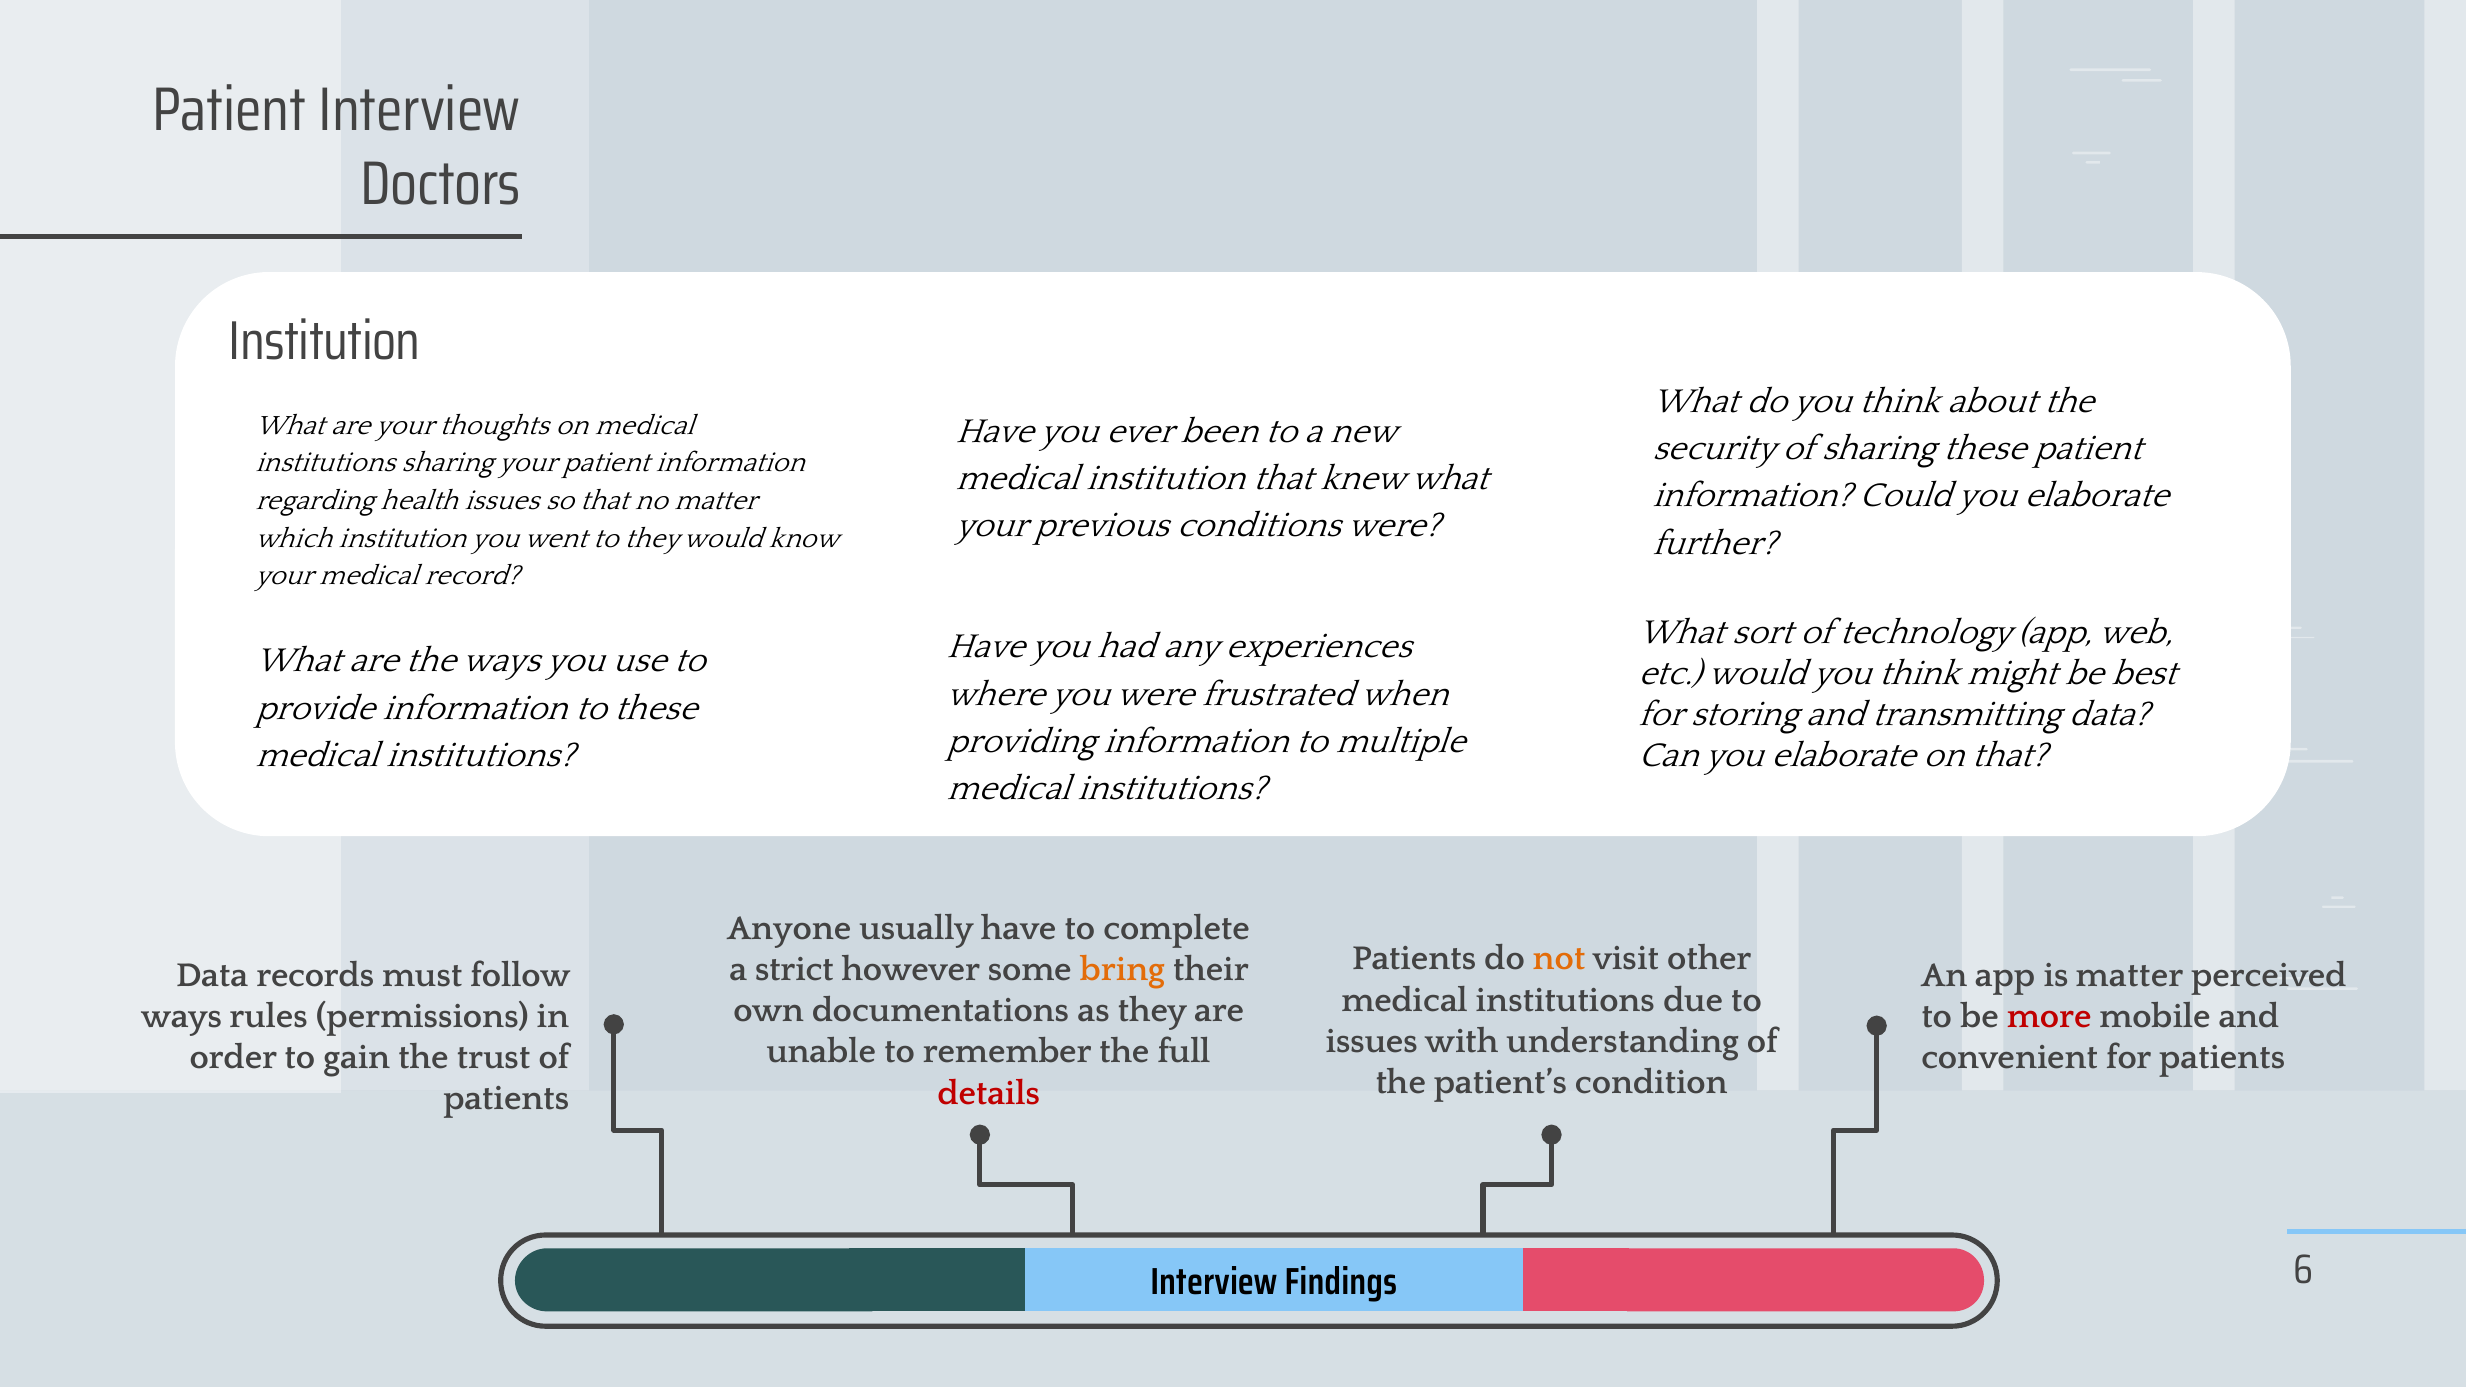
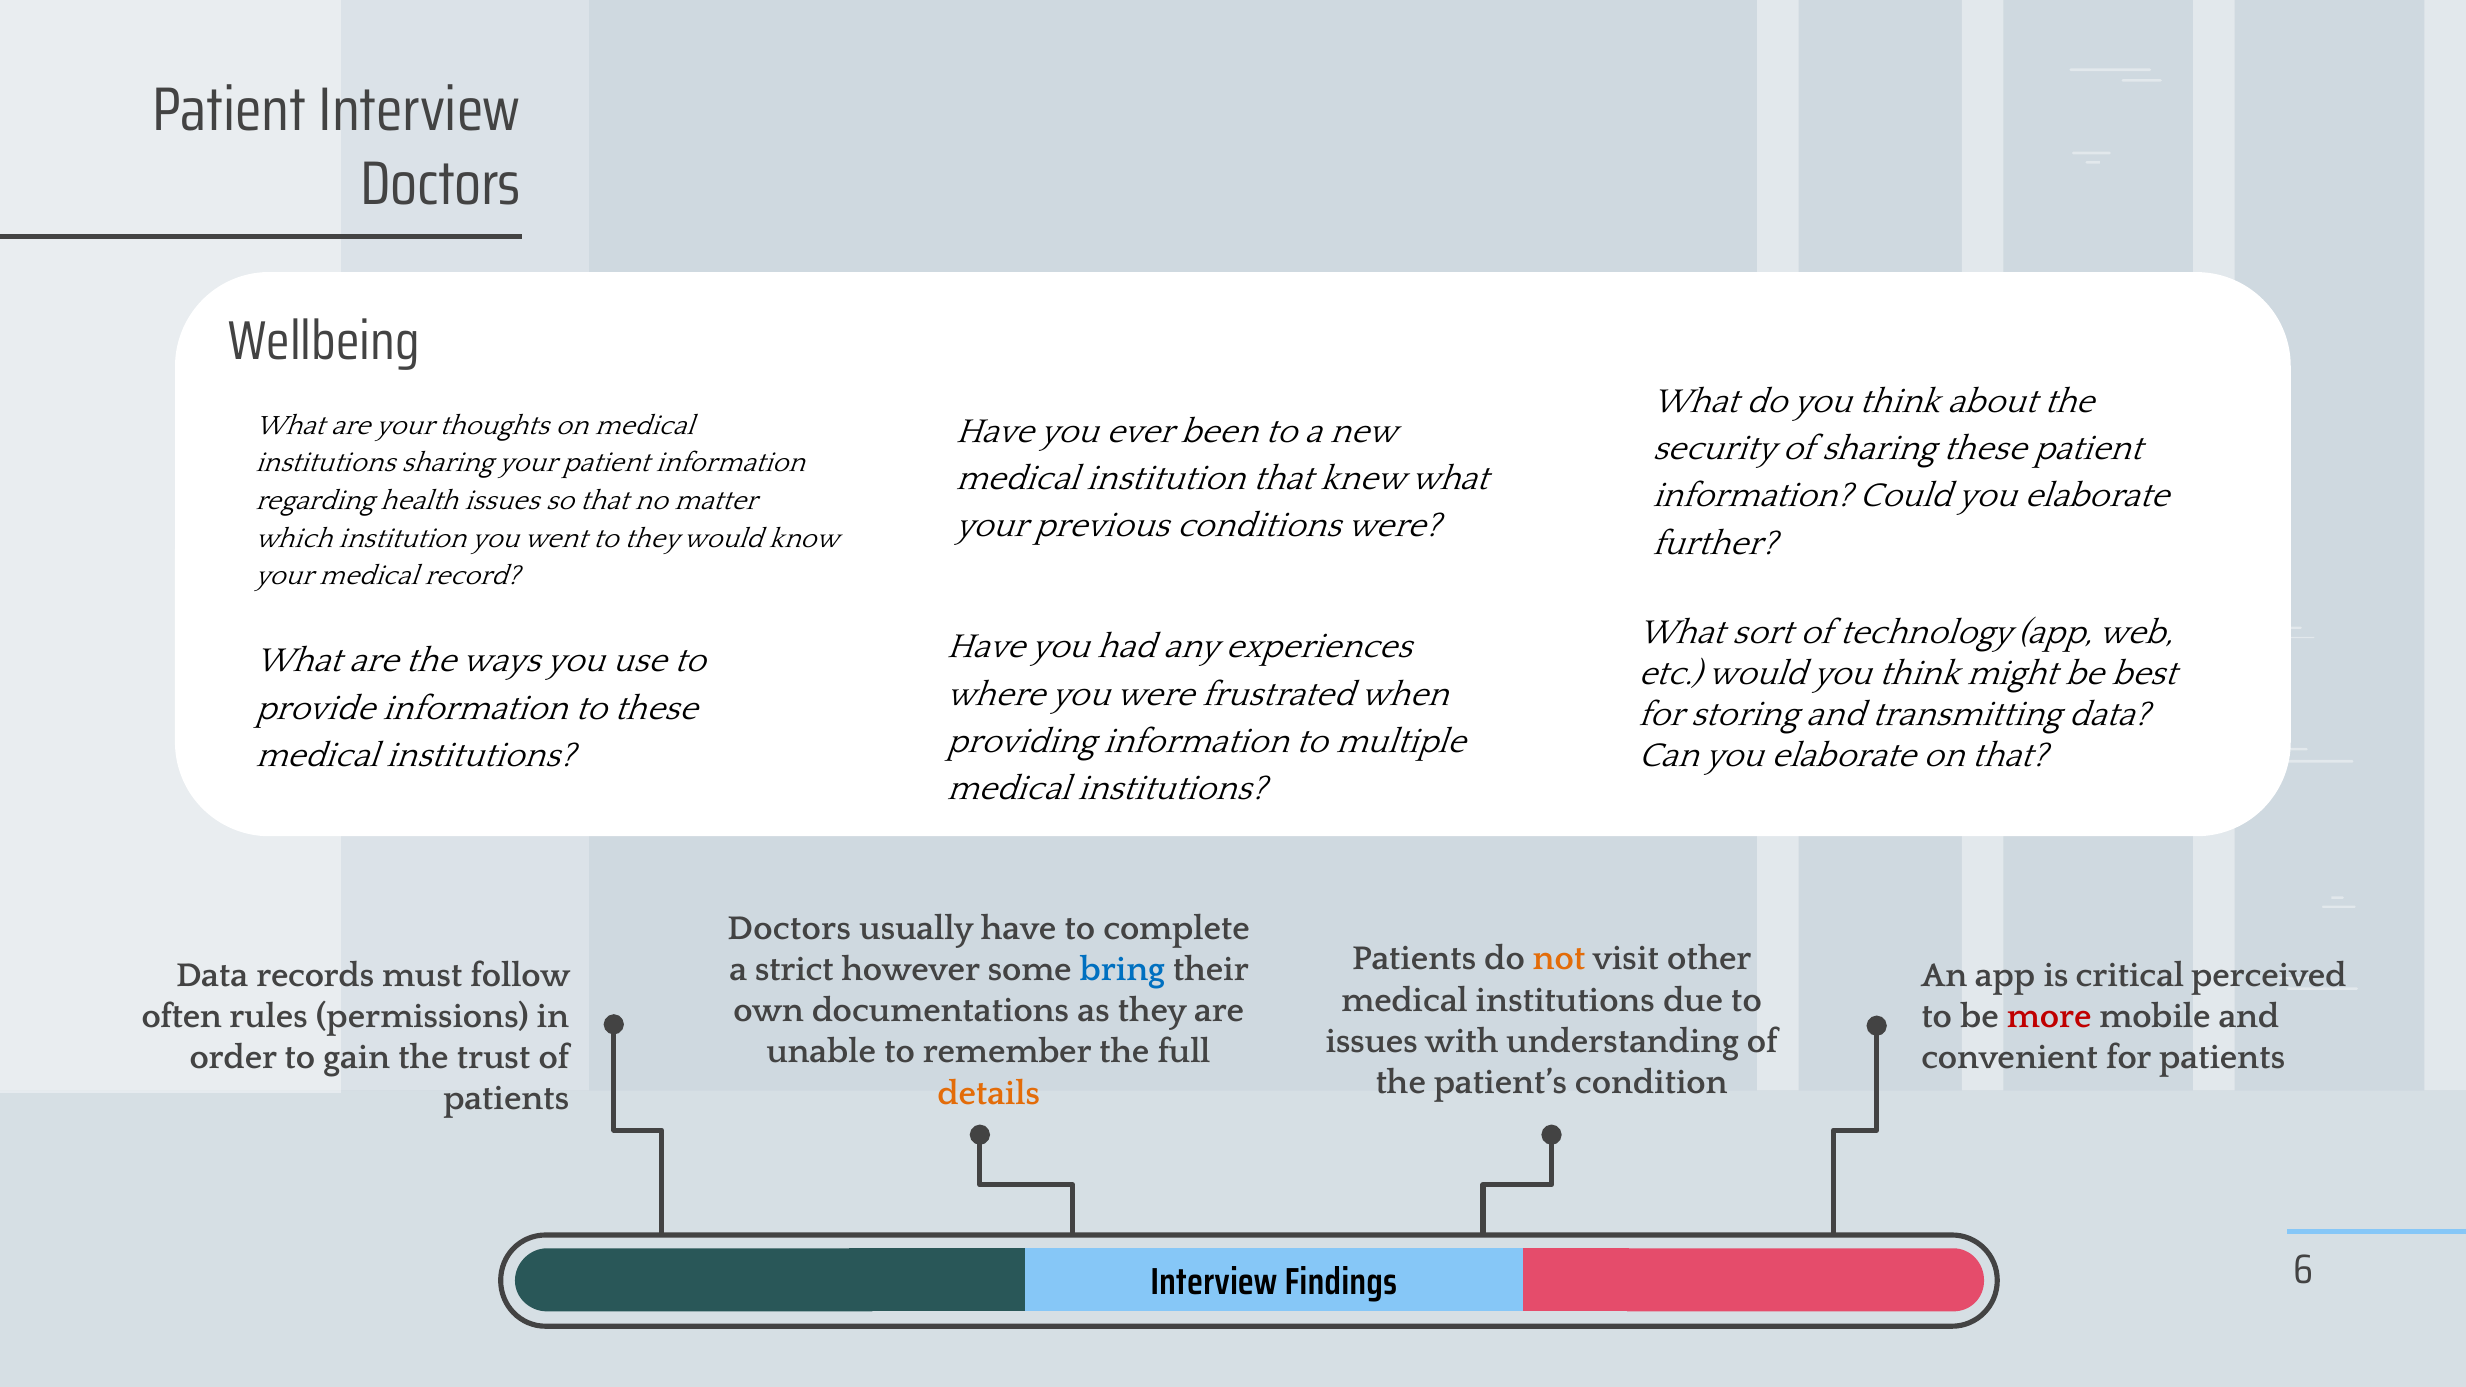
Institution: Institution -> Wellbeing (324, 342)
Anyone: Anyone -> Doctors (789, 928)
bring colour: orange -> blue (1122, 969)
is matter: matter -> critical (2130, 975)
ways: ways -> often (182, 1016)
details colour: red -> orange (989, 1093)
